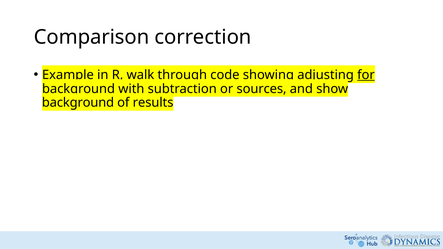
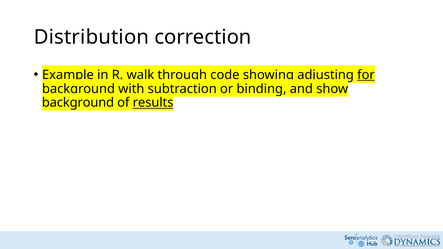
Comparison: Comparison -> Distribution (91, 37)
sources: sources -> binding (262, 89)
results underline: none -> present (153, 103)
